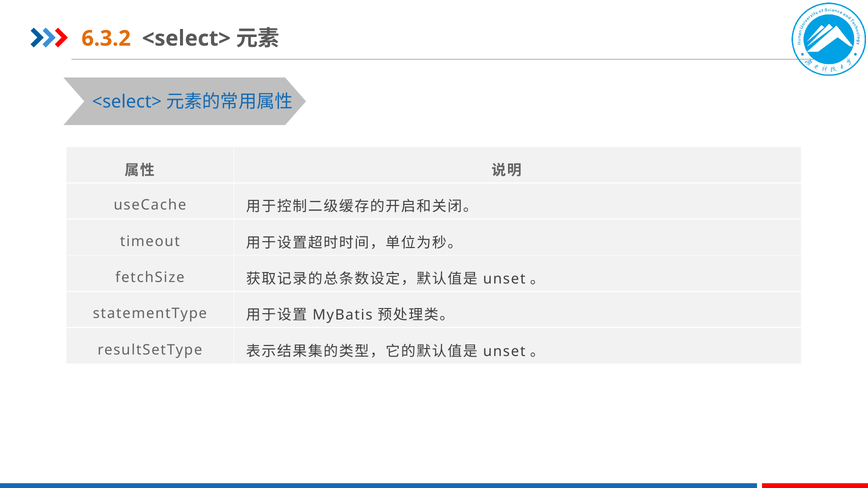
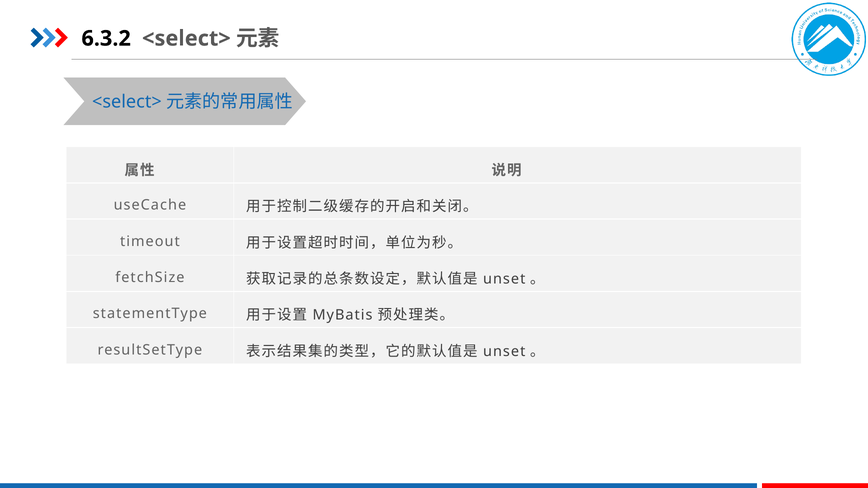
6.3.2 colour: orange -> black (106, 39)
